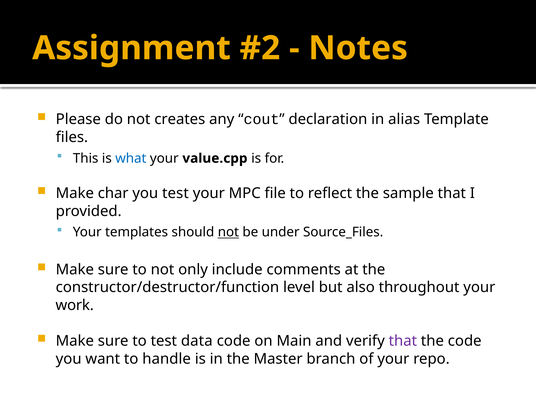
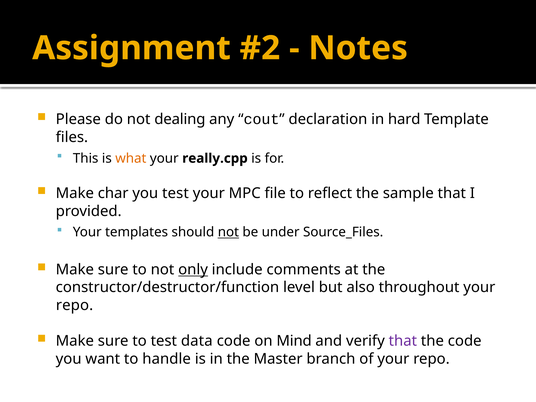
creates: creates -> dealing (180, 119)
alias: alias -> hard (404, 119)
what colour: blue -> orange (131, 158)
value.cpp: value.cpp -> really.cpp (215, 158)
only underline: none -> present (193, 270)
work: work -> repo (75, 305)
Main: Main -> Mind (294, 341)
